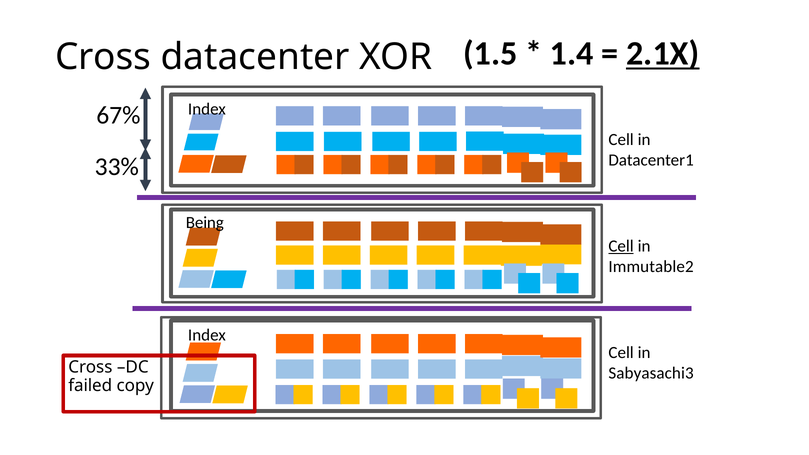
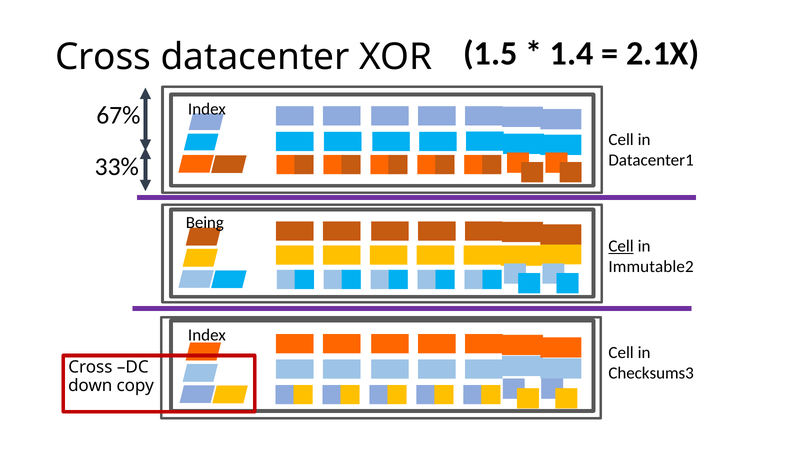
2.1X underline: present -> none (663, 54)
Sabyasachi3: Sabyasachi3 -> Checksums3 (651, 373)
failed: failed -> down (90, 386)
